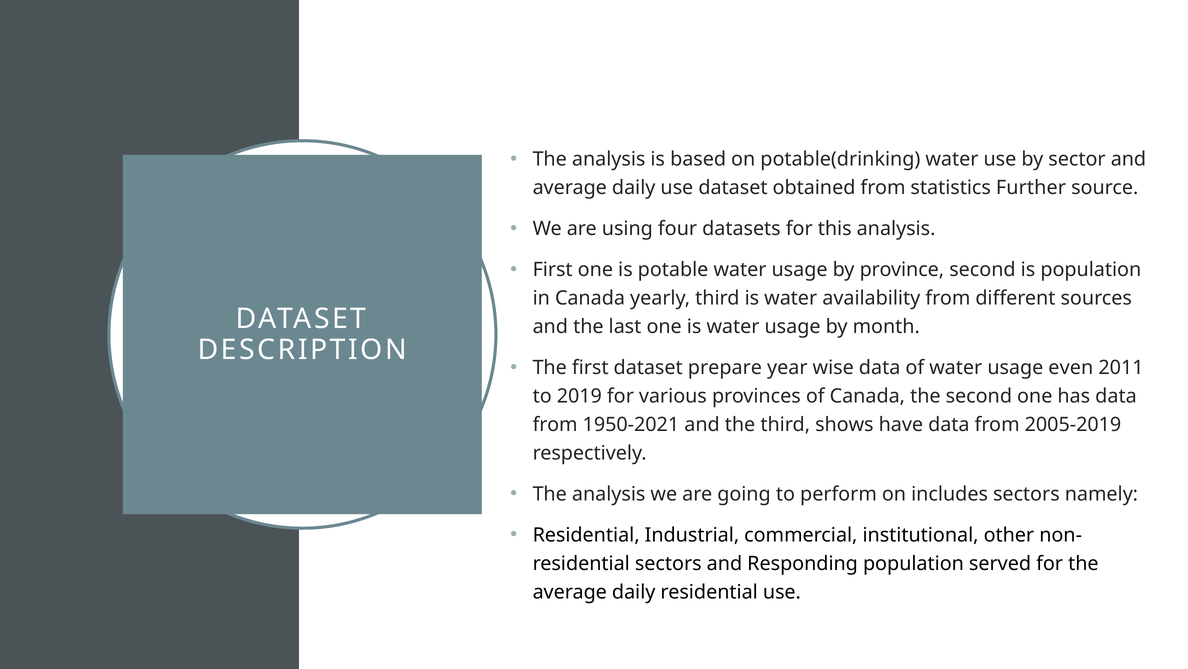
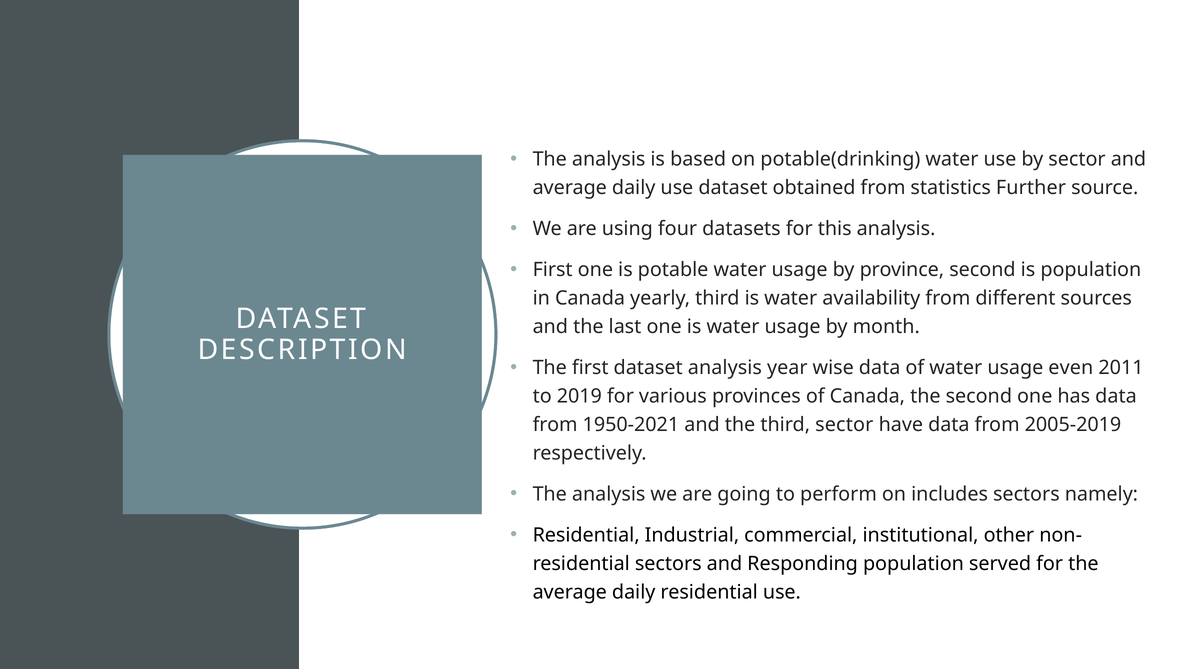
dataset prepare: prepare -> analysis (725, 367)
third shows: shows -> sector (844, 424)
